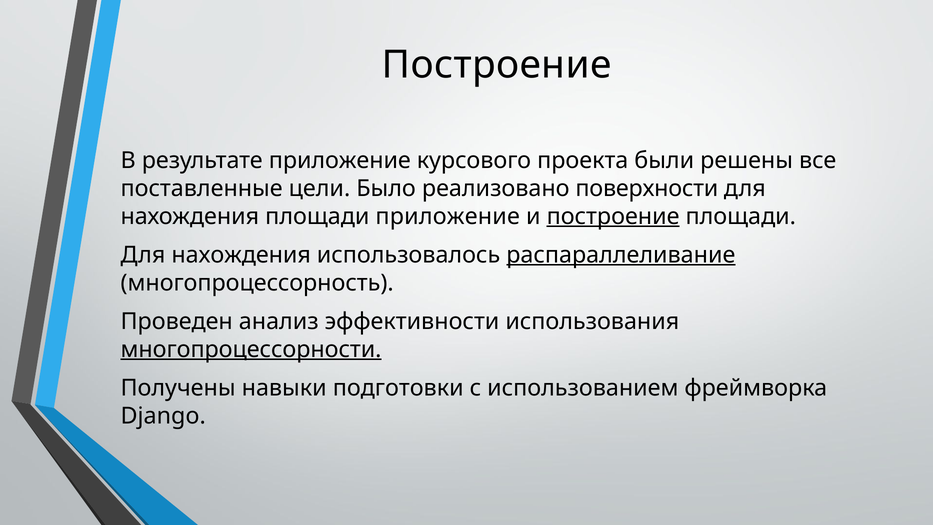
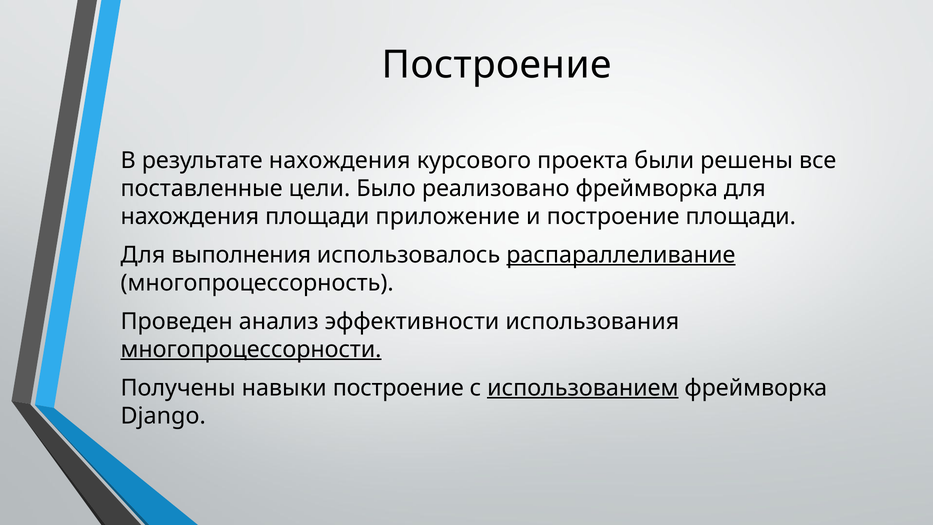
результате приложение: приложение -> нахождения (340, 160)
реализовано поверхности: поверхности -> фреймворка (647, 188)
построение underline: present -> none (613, 216)
нахождения: нахождения -> выполнения (241, 255)
навыки подготовки: подготовки -> построение (398, 388)
использованием underline: none -> present (583, 388)
